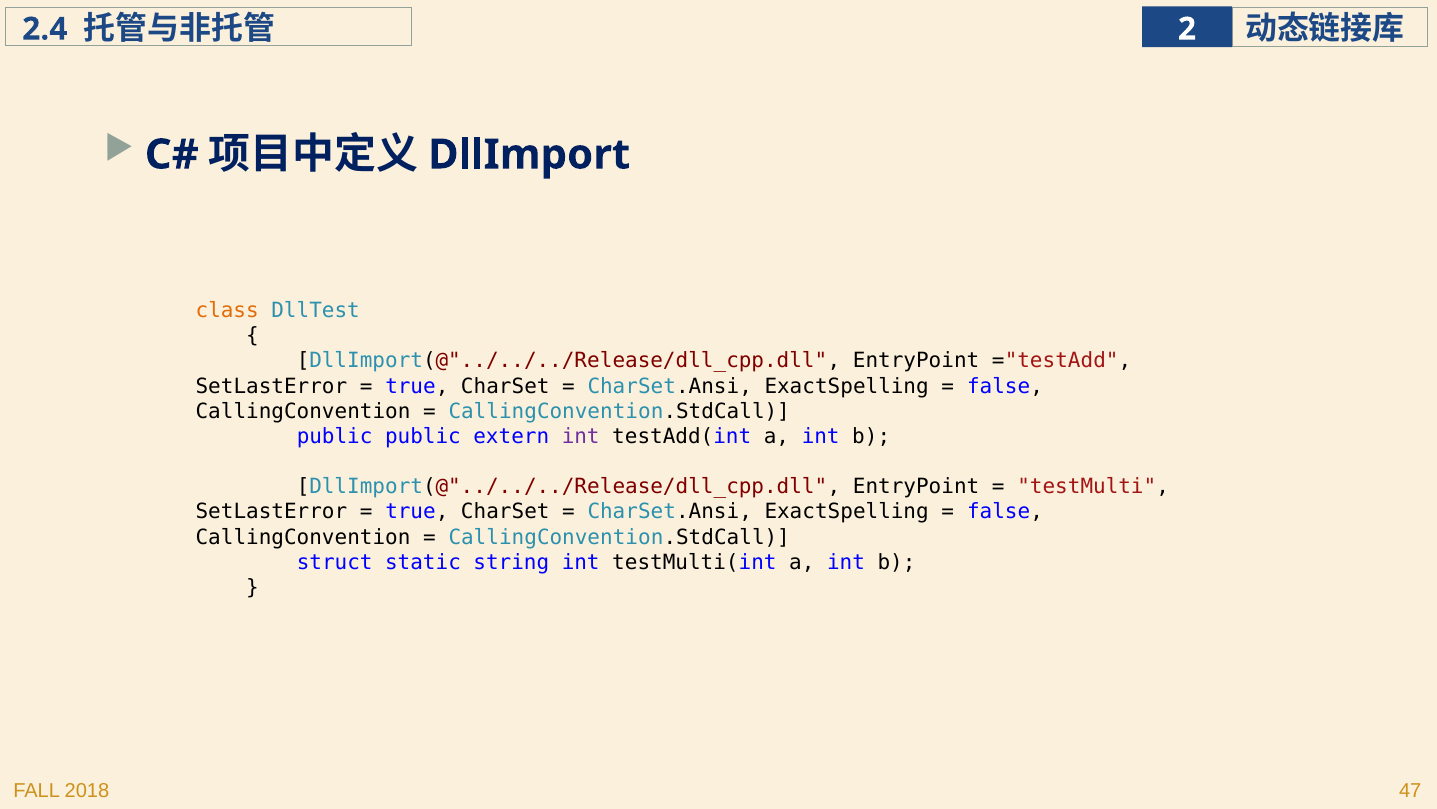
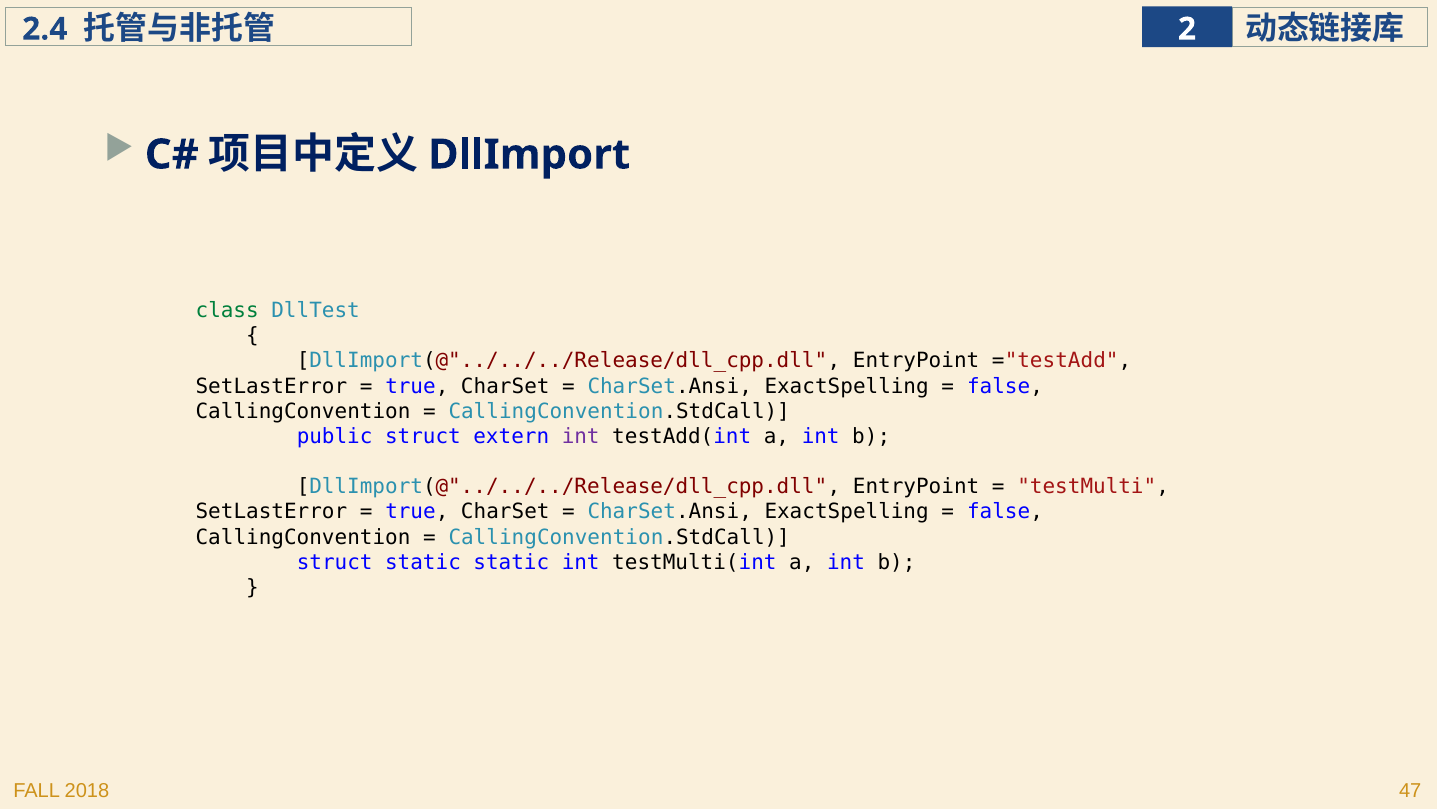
class colour: orange -> green (227, 310)
public public: public -> struct (423, 436)
static string: string -> static (511, 562)
